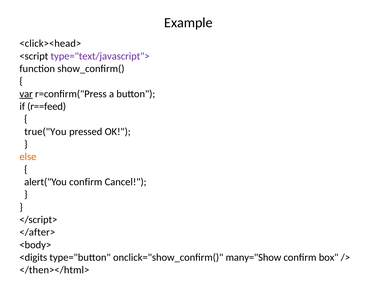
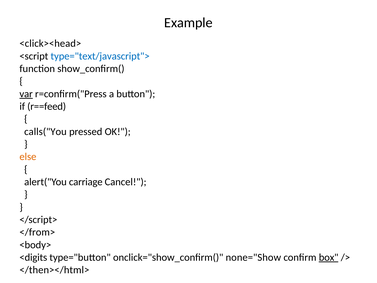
type="text/javascript"> colour: purple -> blue (100, 56)
true("You: true("You -> calls("You (45, 131)
alert("You confirm: confirm -> carriage (86, 182)
</after>: </after> -> </from> (37, 232)
many="Show: many="Show -> none="Show (253, 257)
box underline: none -> present (329, 257)
